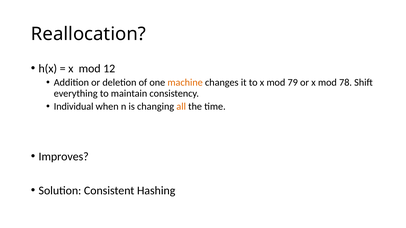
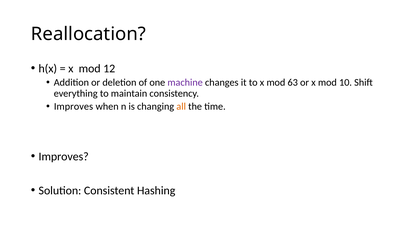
machine colour: orange -> purple (185, 83)
79: 79 -> 63 (293, 83)
78: 78 -> 10 (346, 83)
Individual: Individual -> Improves (74, 107)
